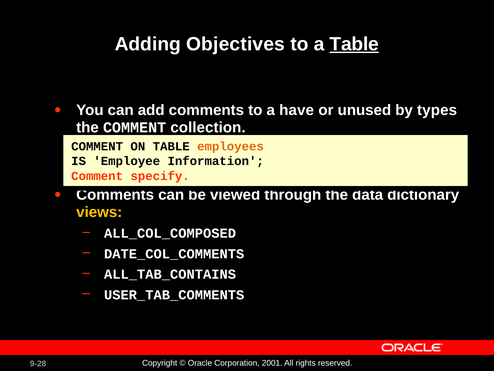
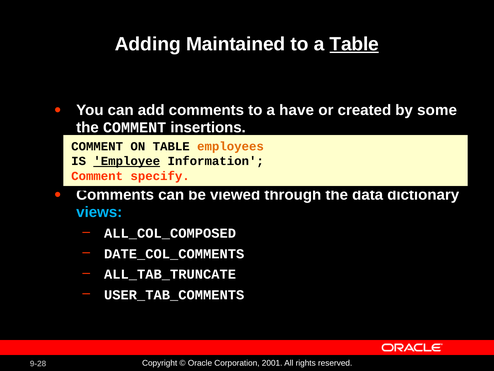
Objectives: Objectives -> Maintained (236, 44)
unused: unused -> created (364, 110)
types: types -> some (437, 110)
collection: collection -> insertions (208, 127)
Employee underline: none -> present (127, 161)
views colour: yellow -> light blue (99, 212)
ALL_TAB_CONTAINS: ALL_TAB_CONTAINS -> ALL_TAB_TRUNCATE (170, 274)
